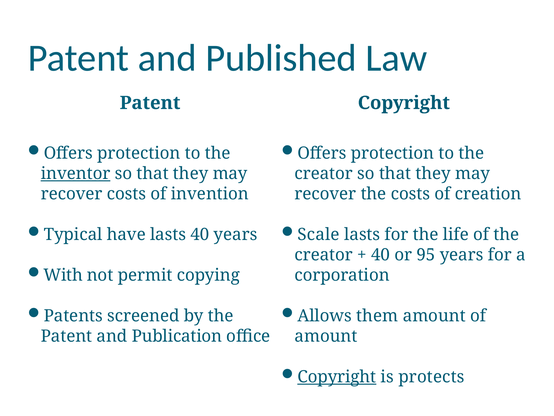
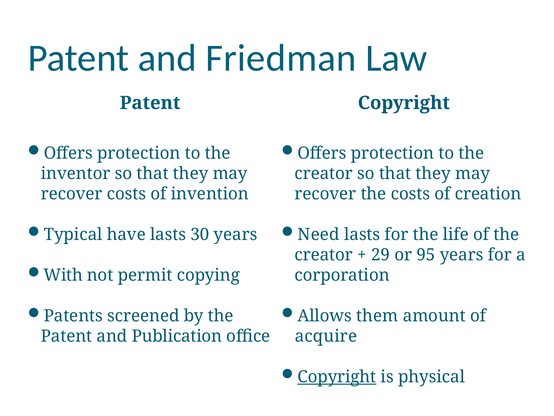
Published: Published -> Friedman (281, 58)
inventor underline: present -> none (76, 173)
lasts 40: 40 -> 30 (200, 234)
Scale: Scale -> Need (319, 234)
40: 40 -> 29 (381, 255)
amount: amount -> acquire (326, 336)
protects: protects -> physical (432, 376)
